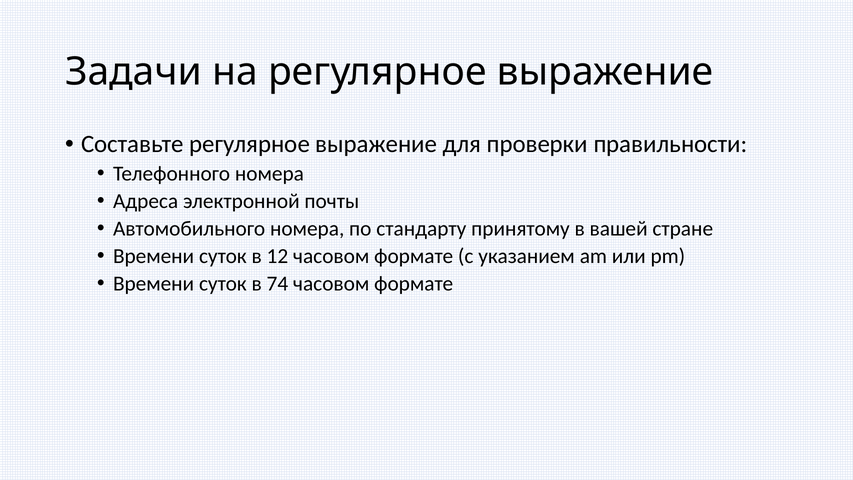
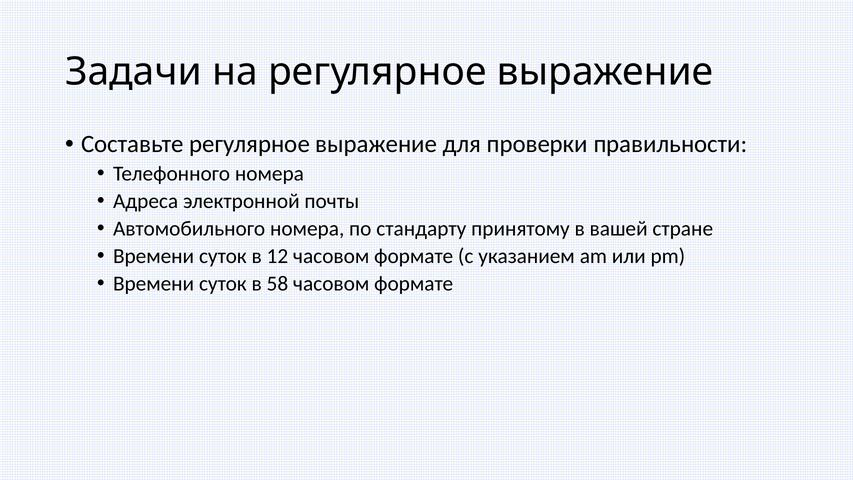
74: 74 -> 58 (277, 283)
